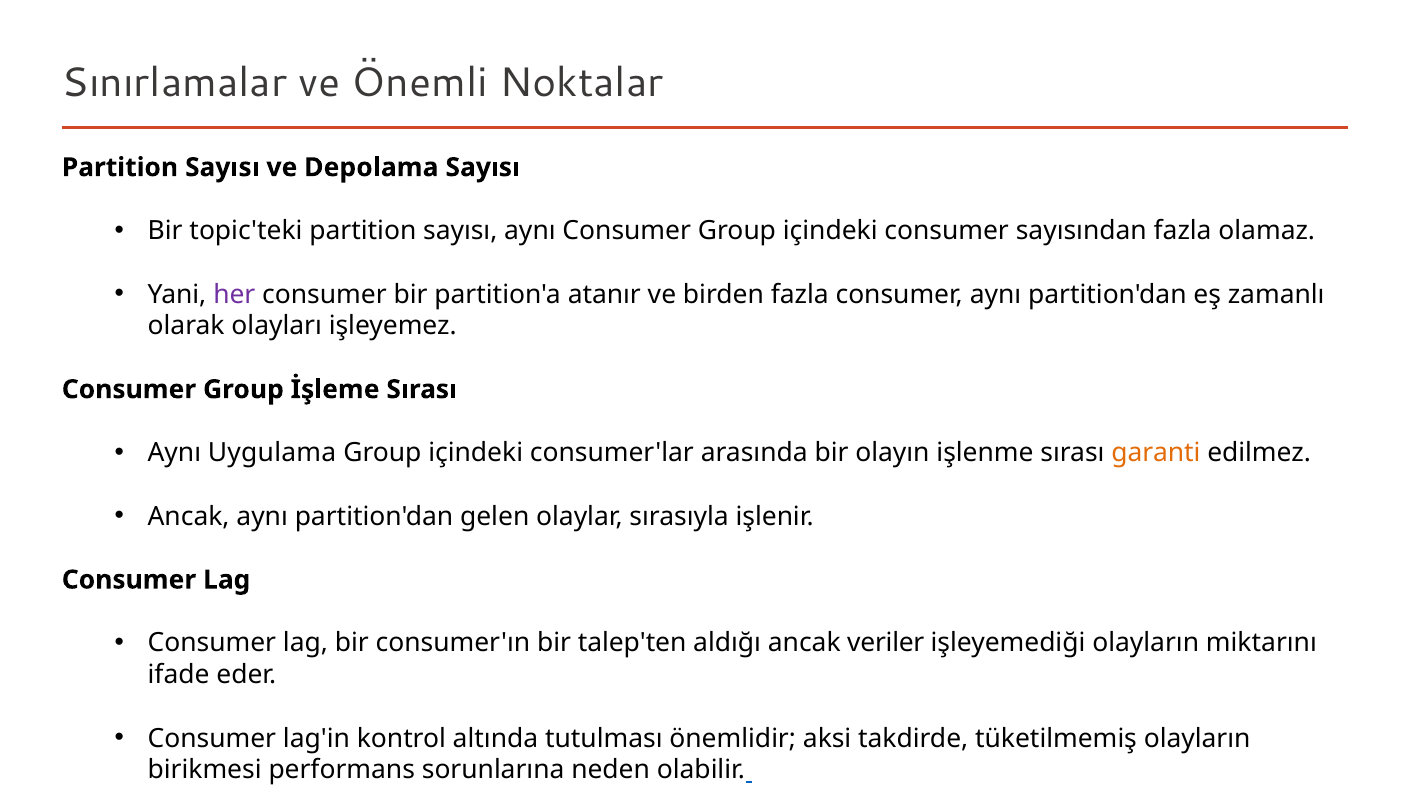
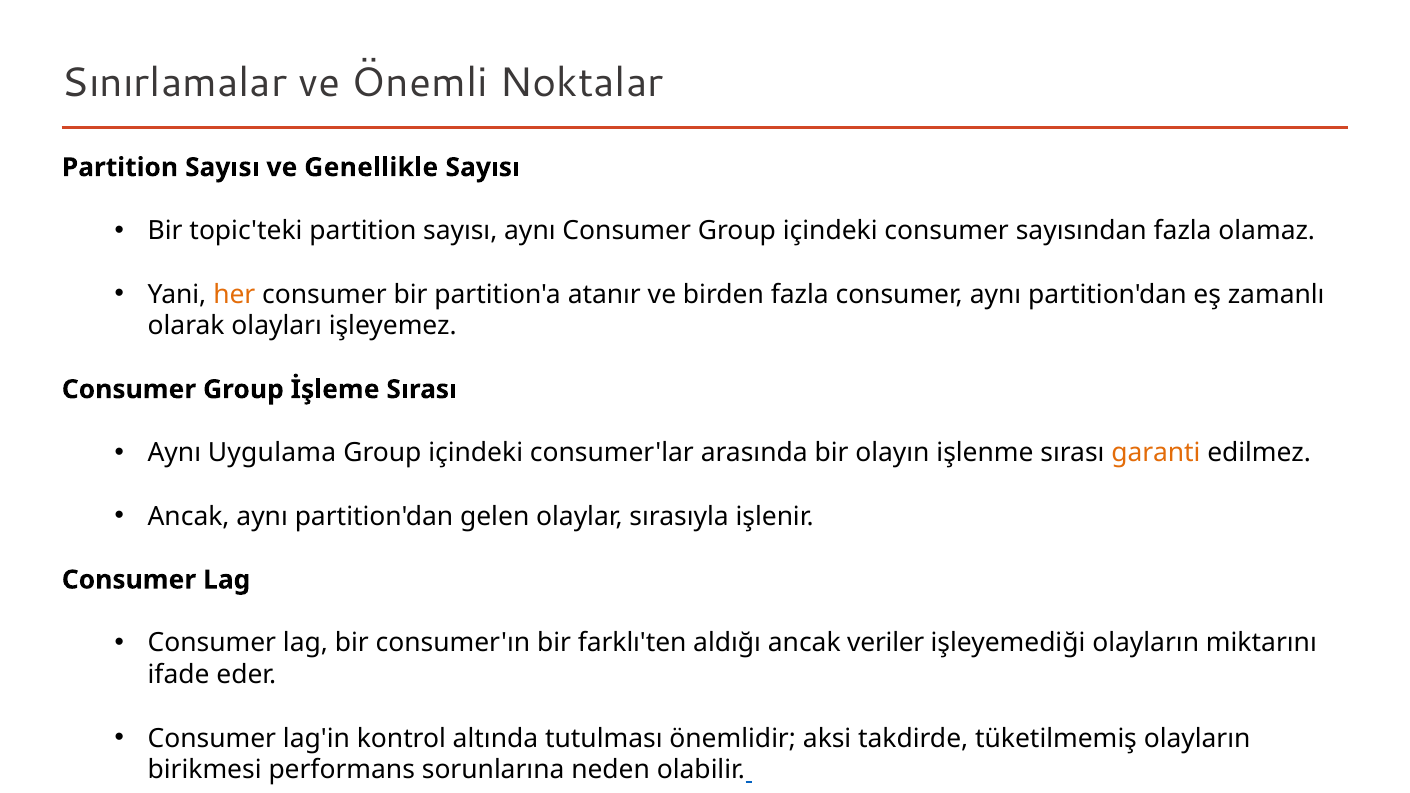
Depolama: Depolama -> Genellikle (371, 167)
her colour: purple -> orange (234, 294)
talep'ten: talep'ten -> farklı'ten (632, 643)
